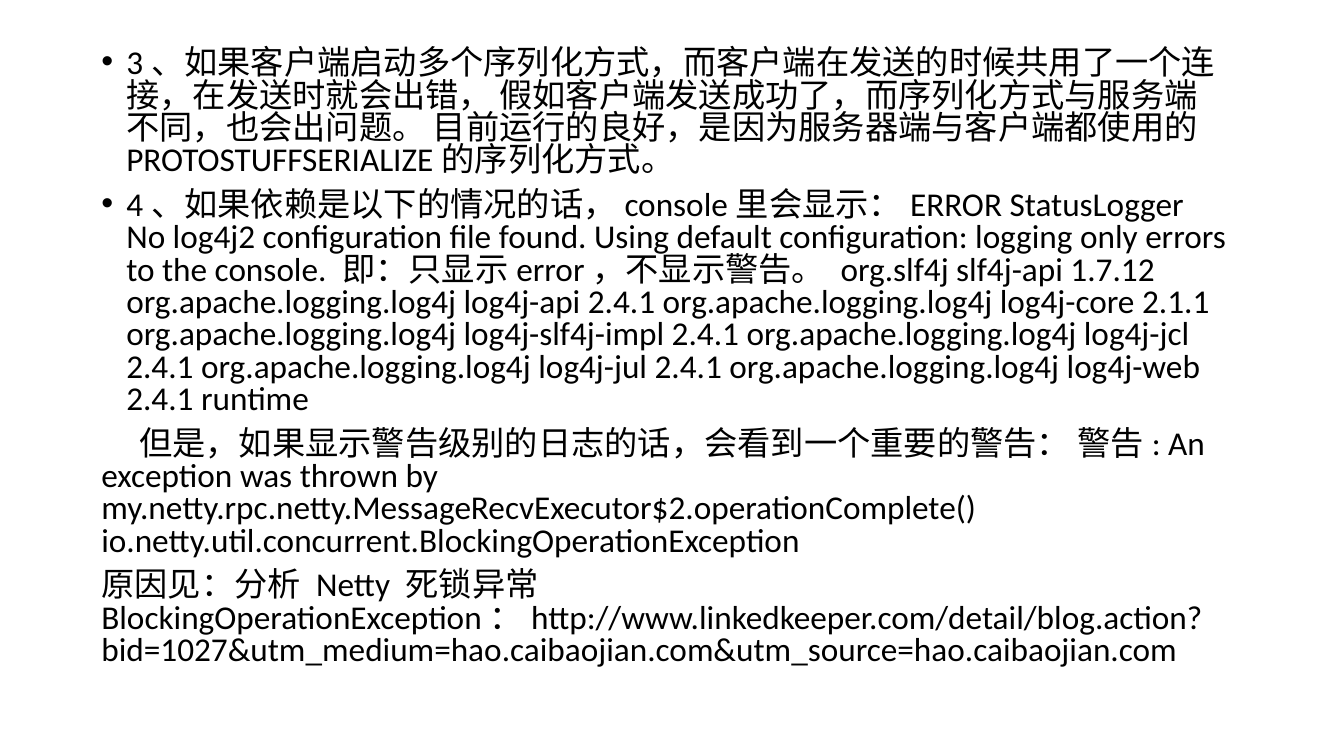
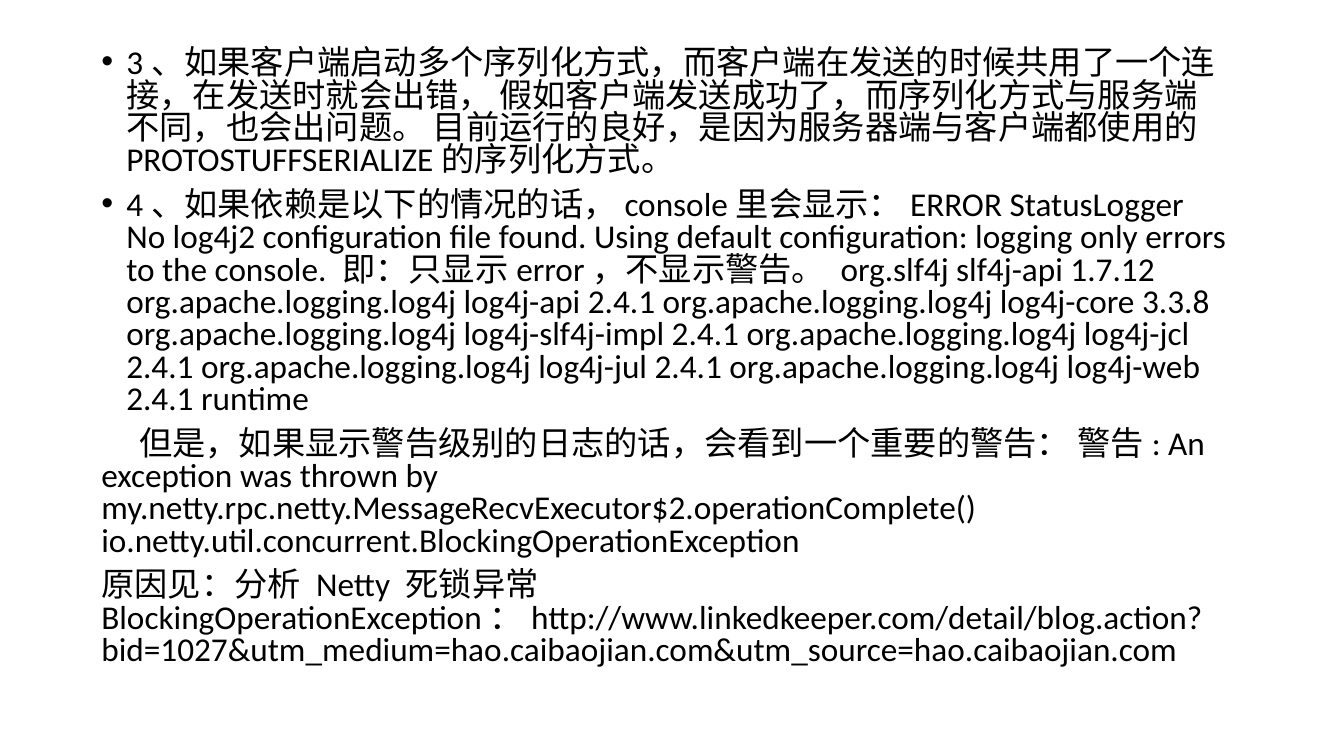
2.1.1: 2.1.1 -> 3.3.8 (1176, 302)
